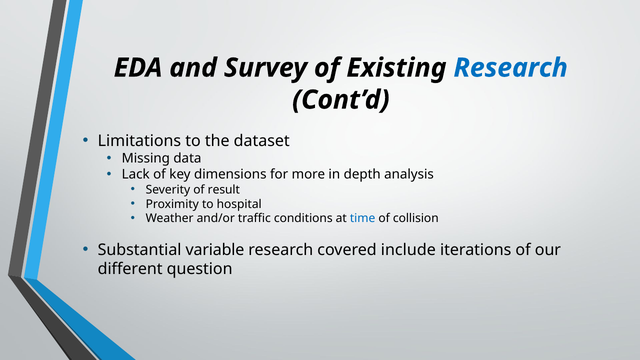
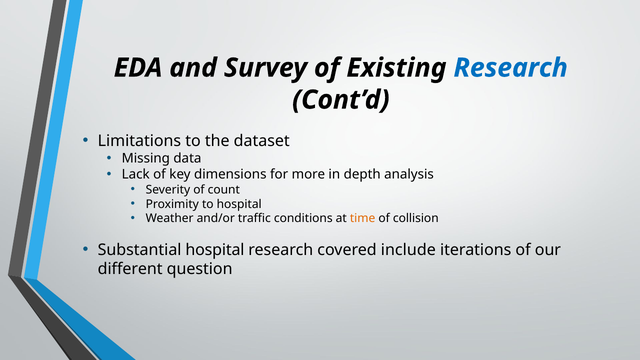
result: result -> count (224, 190)
time colour: blue -> orange (363, 218)
Substantial variable: variable -> hospital (215, 250)
